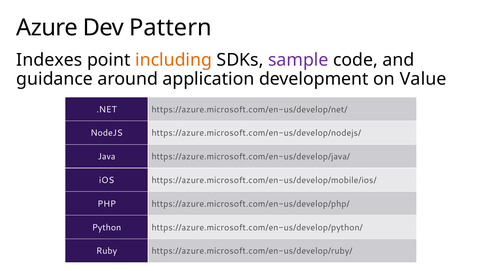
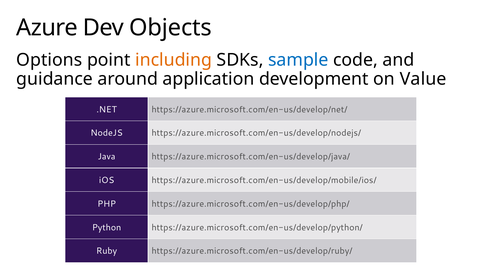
Pattern: Pattern -> Objects (171, 28)
Indexes: Indexes -> Options (49, 60)
sample colour: purple -> blue (298, 60)
